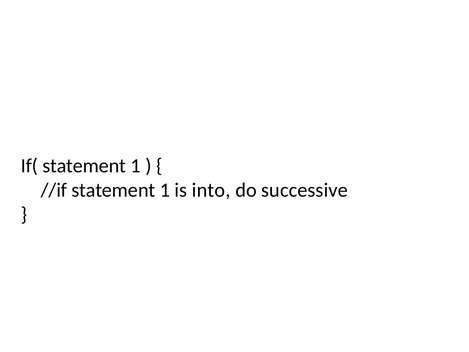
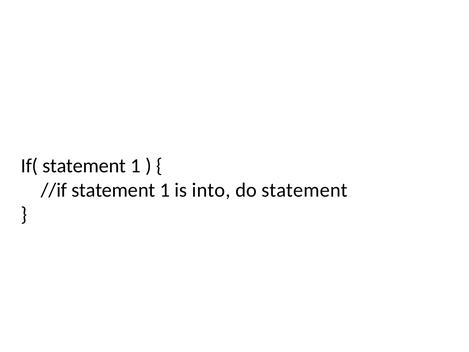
do successive: successive -> statement (304, 190)
